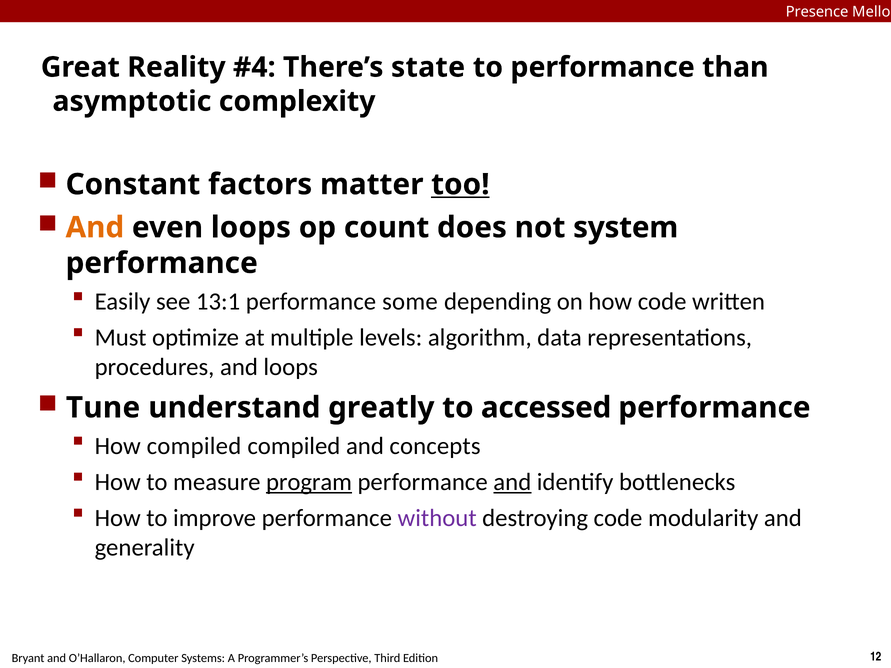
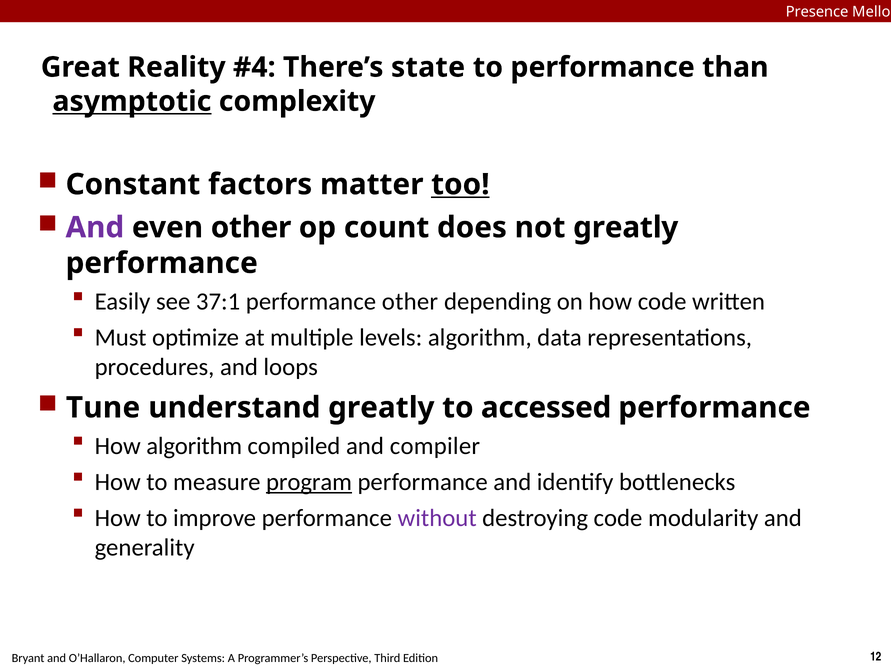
asymptotic underline: none -> present (132, 101)
And colour: orange -> purple (95, 228)
even loops: loops -> other (251, 228)
not system: system -> greatly (626, 228)
13:1: 13:1 -> 37:1 (218, 302)
performance some: some -> other (410, 302)
How compiled: compiled -> algorithm (194, 446)
concepts: concepts -> compiler (435, 446)
and underline: present -> none (512, 482)
